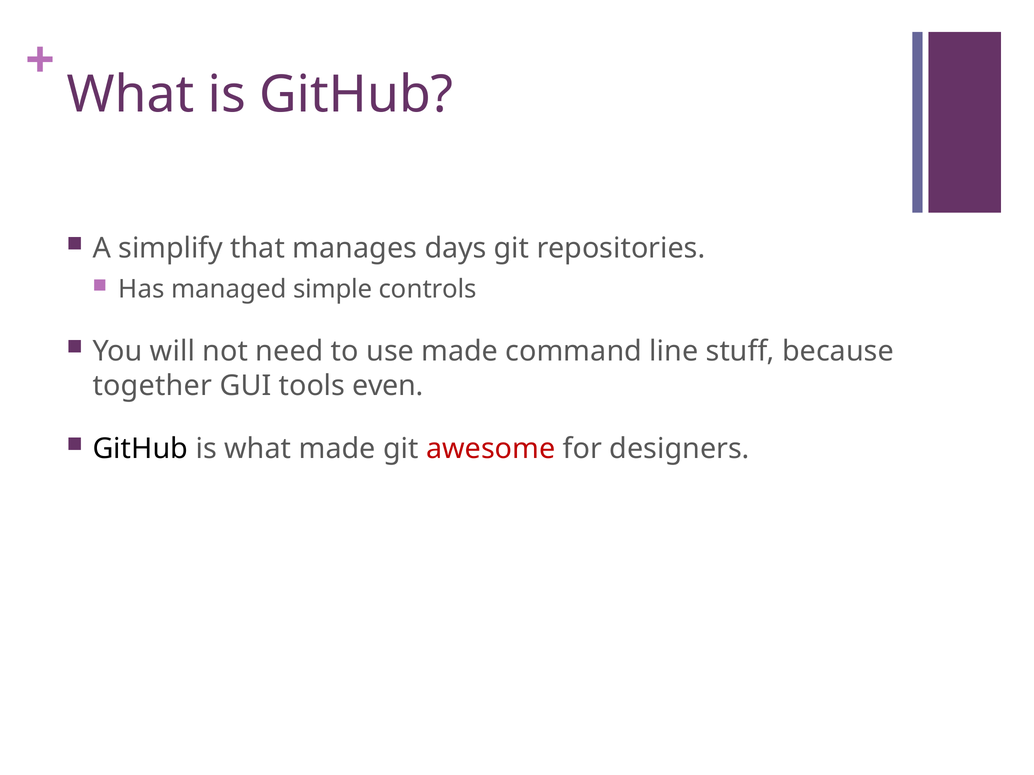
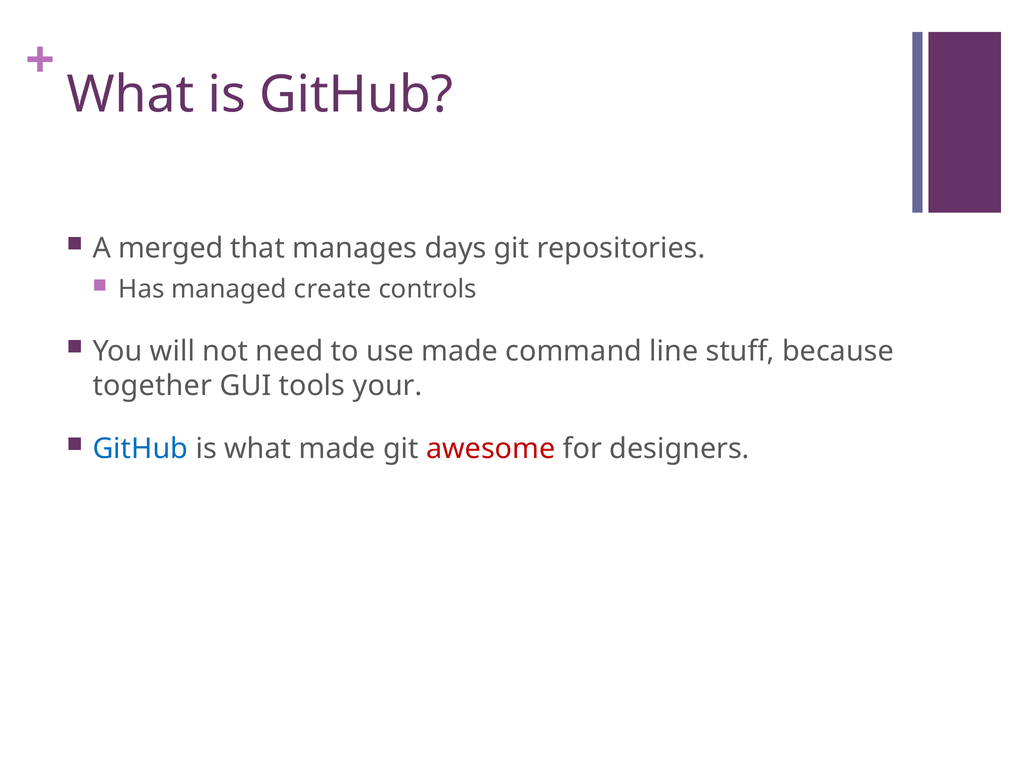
simplify: simplify -> merged (171, 248)
simple: simple -> create (333, 290)
even: even -> your (388, 386)
GitHub colour: black -> blue (140, 449)
